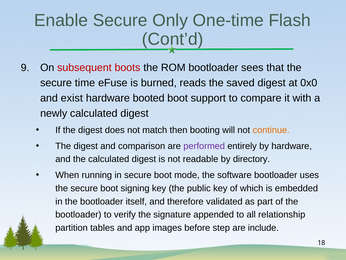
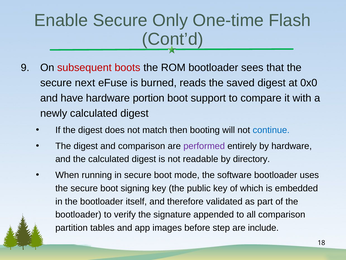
time: time -> next (85, 83)
exist: exist -> have (72, 98)
booted: booted -> portion (149, 98)
continue colour: orange -> blue (271, 130)
all relationship: relationship -> comparison (282, 214)
